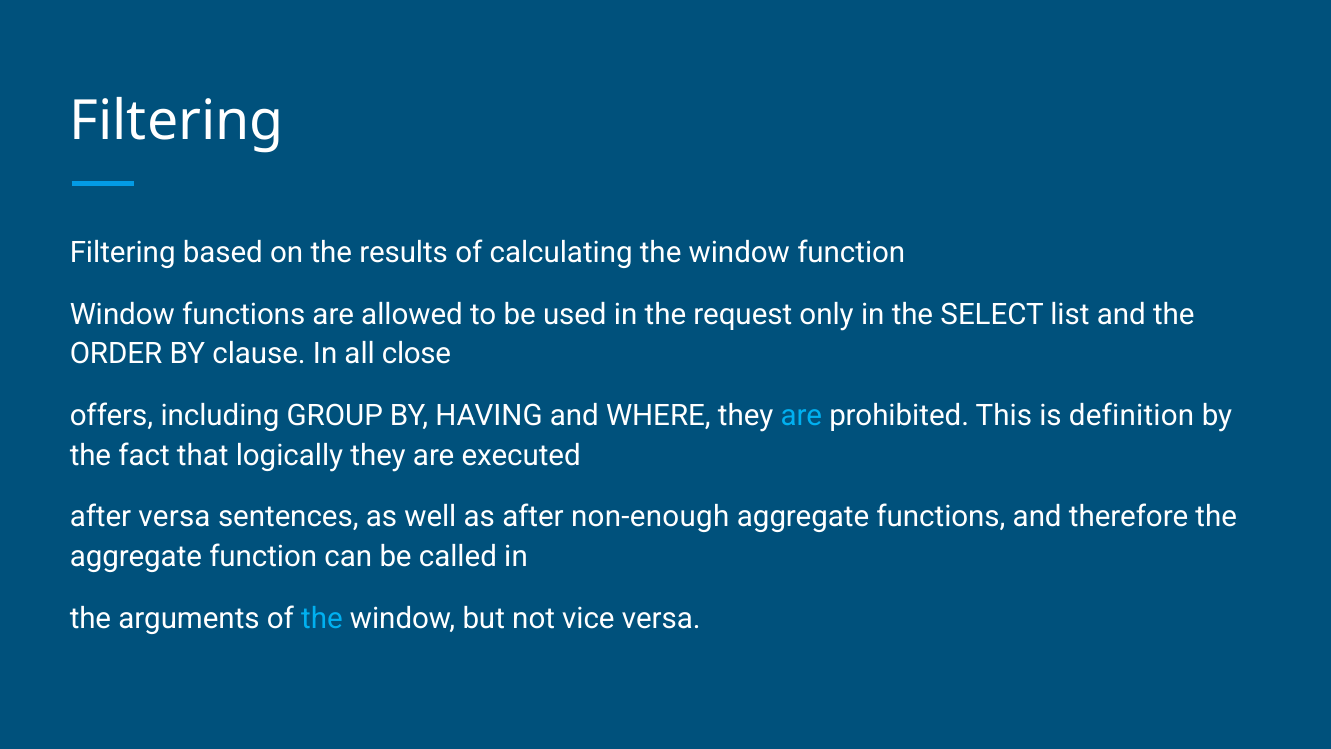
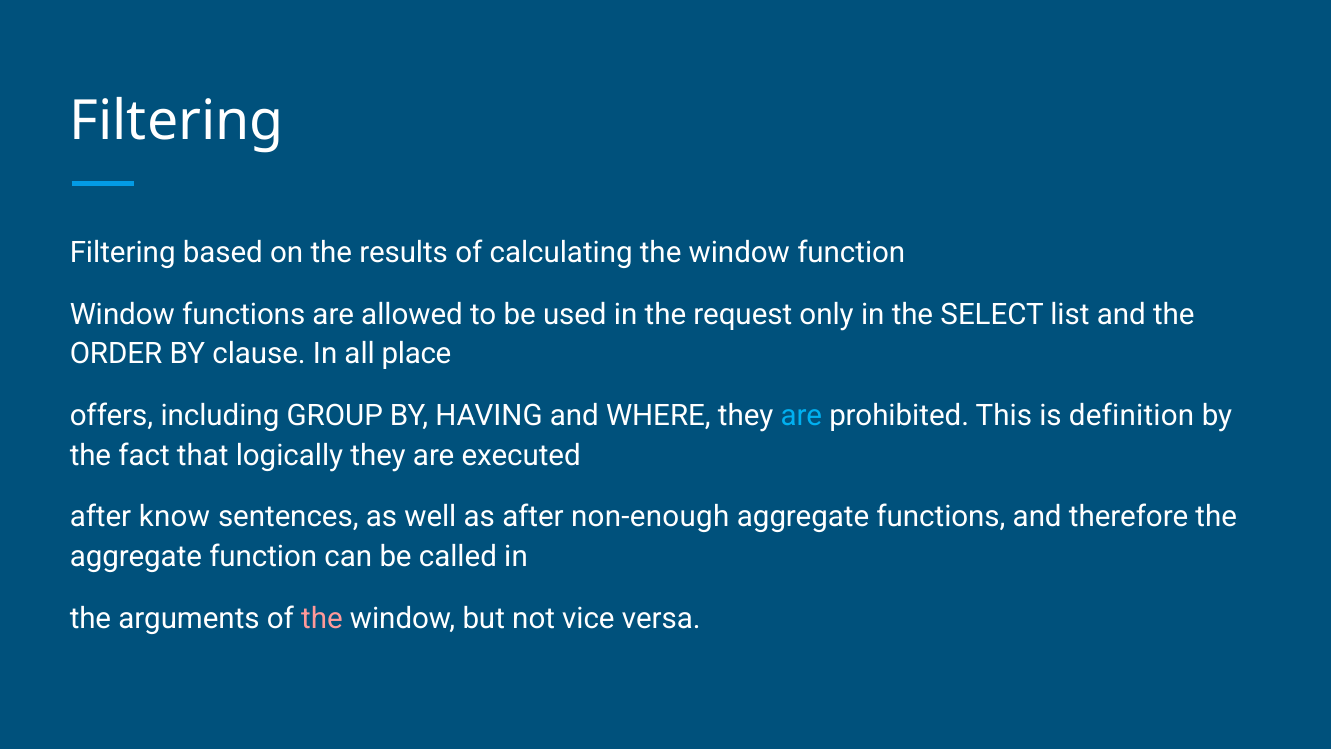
close: close -> place (416, 354)
after versa: versa -> know (174, 517)
the colour: light blue -> pink (322, 618)
